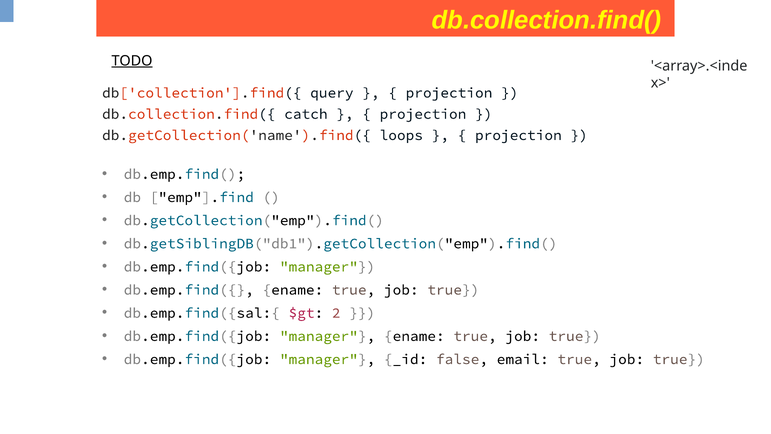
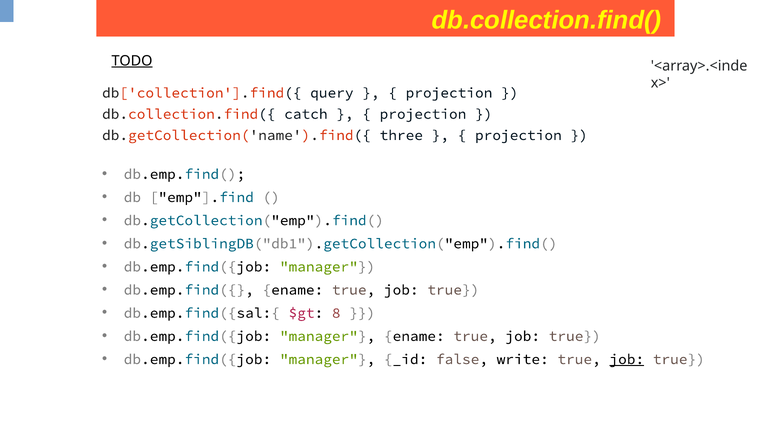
loops: loops -> three (401, 135)
2: 2 -> 8 (336, 313)
email: email -> write (523, 359)
job underline: none -> present (627, 359)
